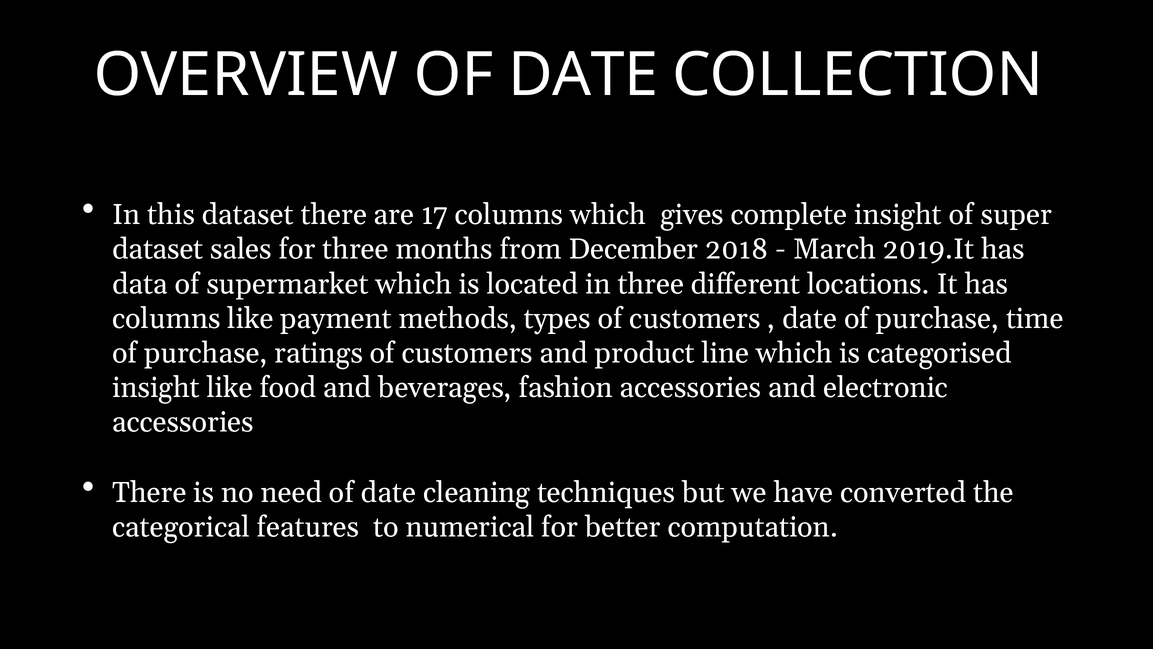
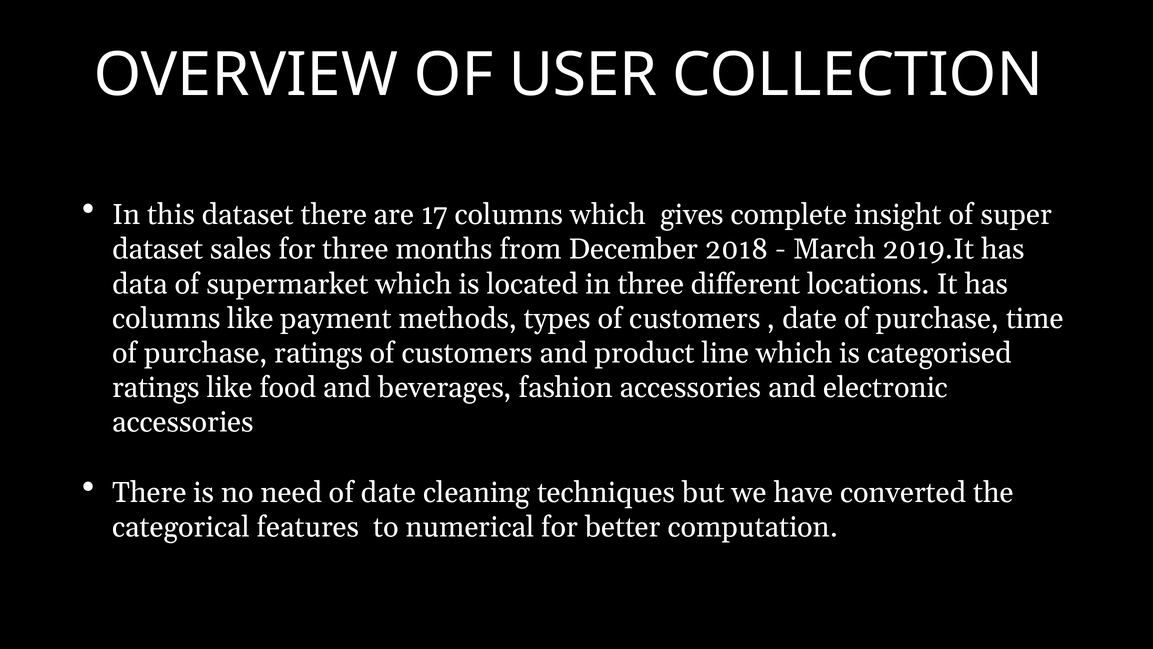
OVERVIEW OF DATE: DATE -> USER (583, 75)
insight: insight -> ratings (156, 388)
